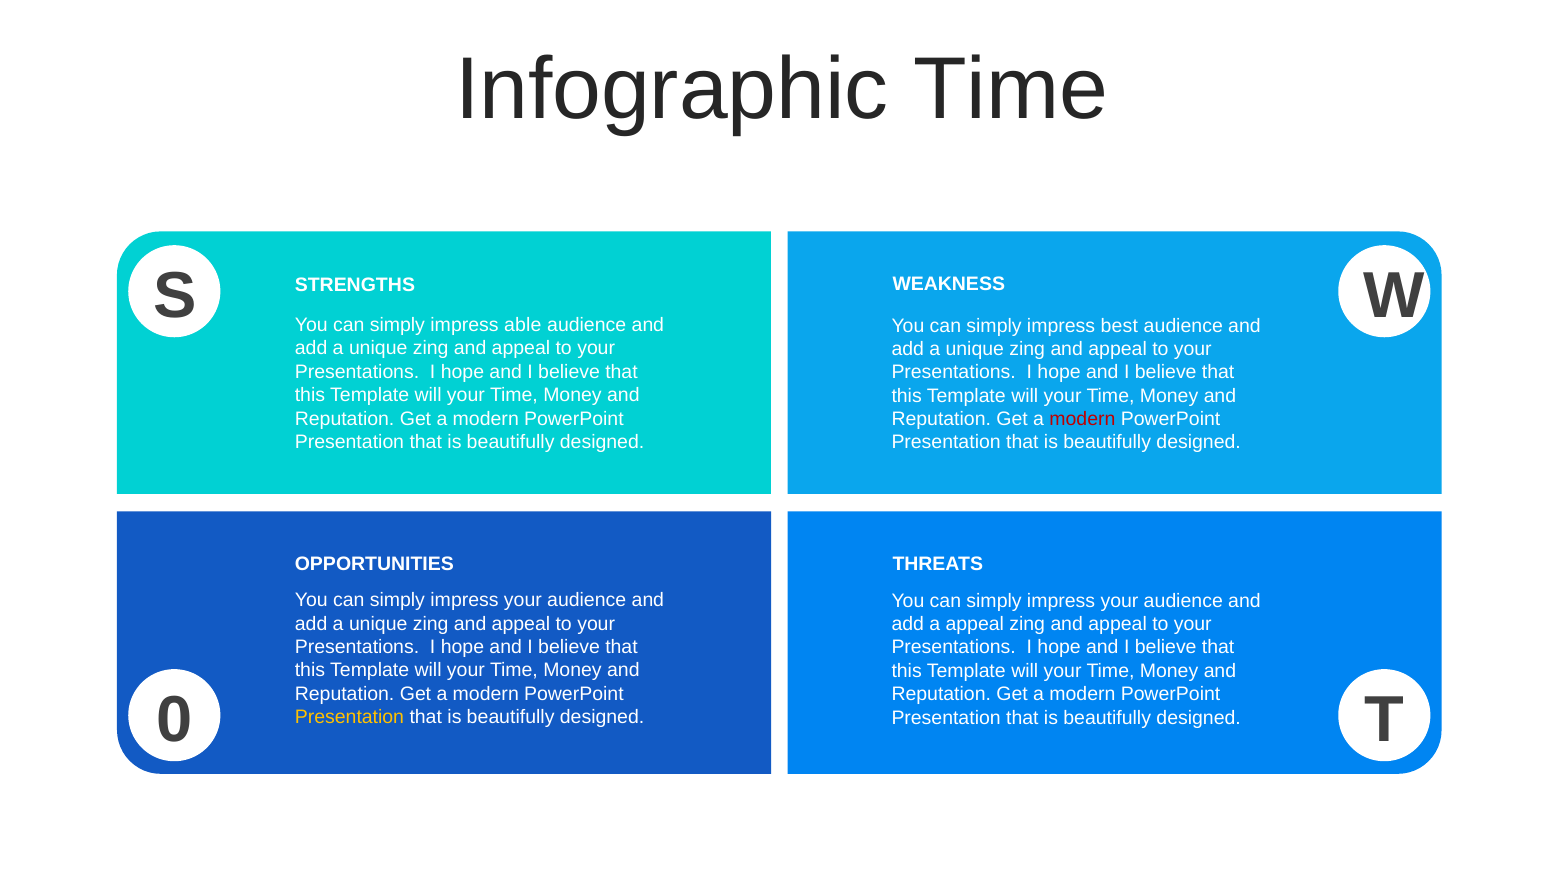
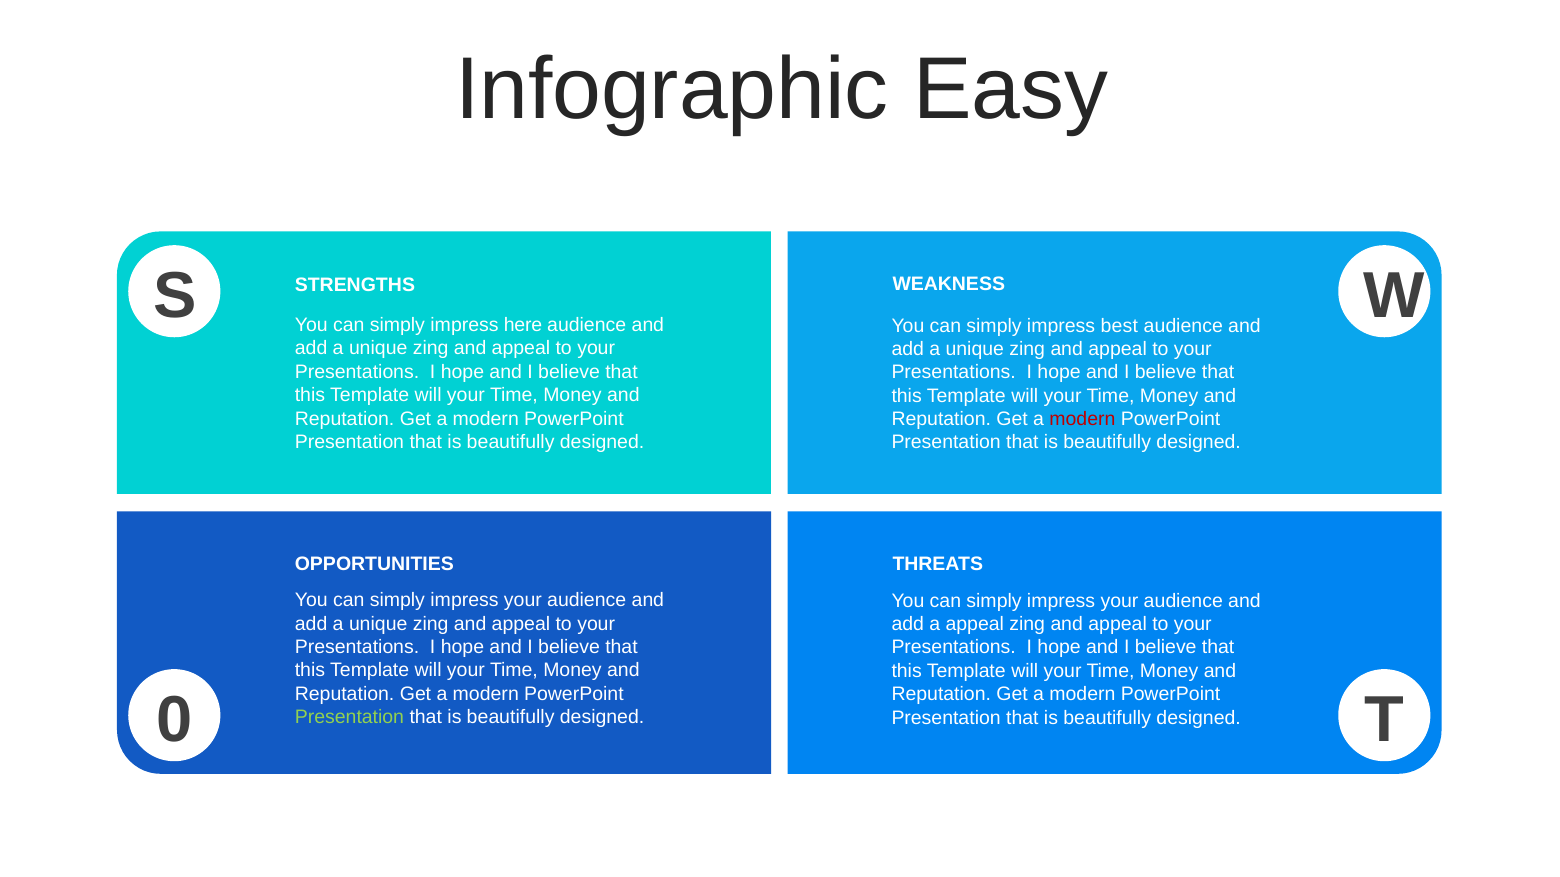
Infographic Time: Time -> Easy (1011, 89)
able: able -> here (523, 325)
Presentation colour: yellow -> light green (350, 718)
